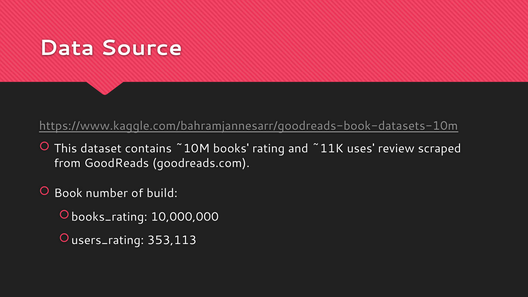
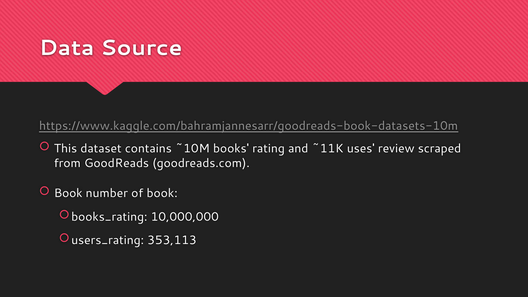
of build: build -> book (162, 193)
